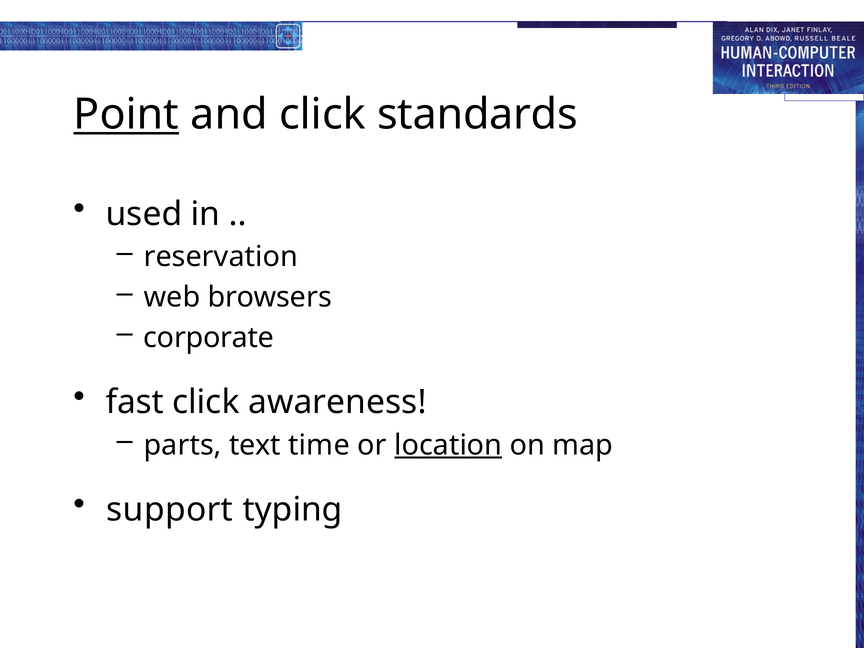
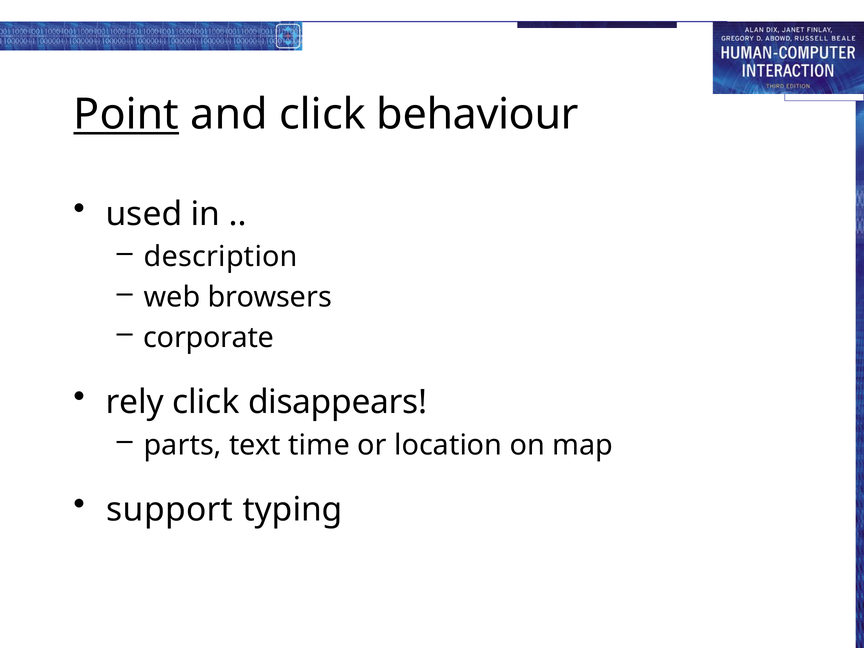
standards: standards -> behaviour (478, 115)
reservation: reservation -> description (221, 257)
fast: fast -> rely (135, 402)
awareness: awareness -> disappears (338, 402)
location underline: present -> none (448, 445)
